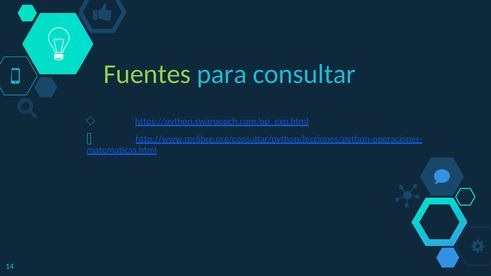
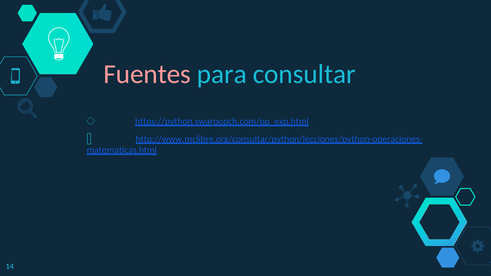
Fuentes colour: light green -> pink (147, 74)
